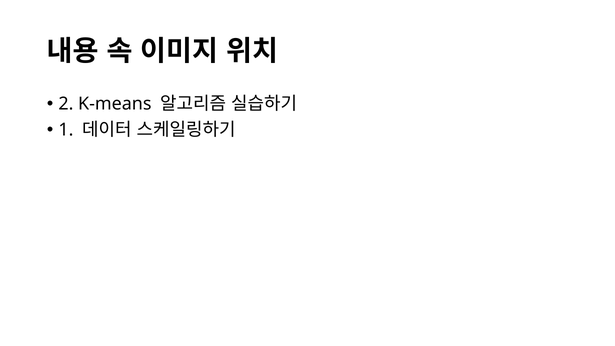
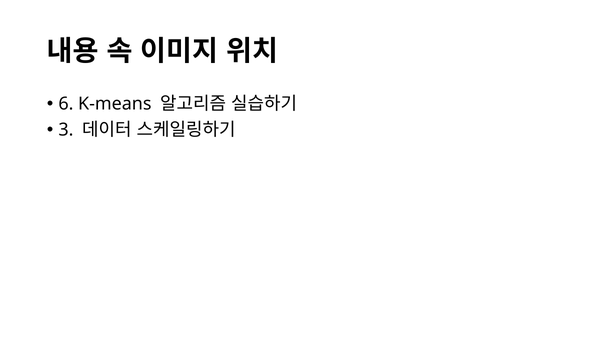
2: 2 -> 6 (66, 104)
1: 1 -> 3 (66, 130)
